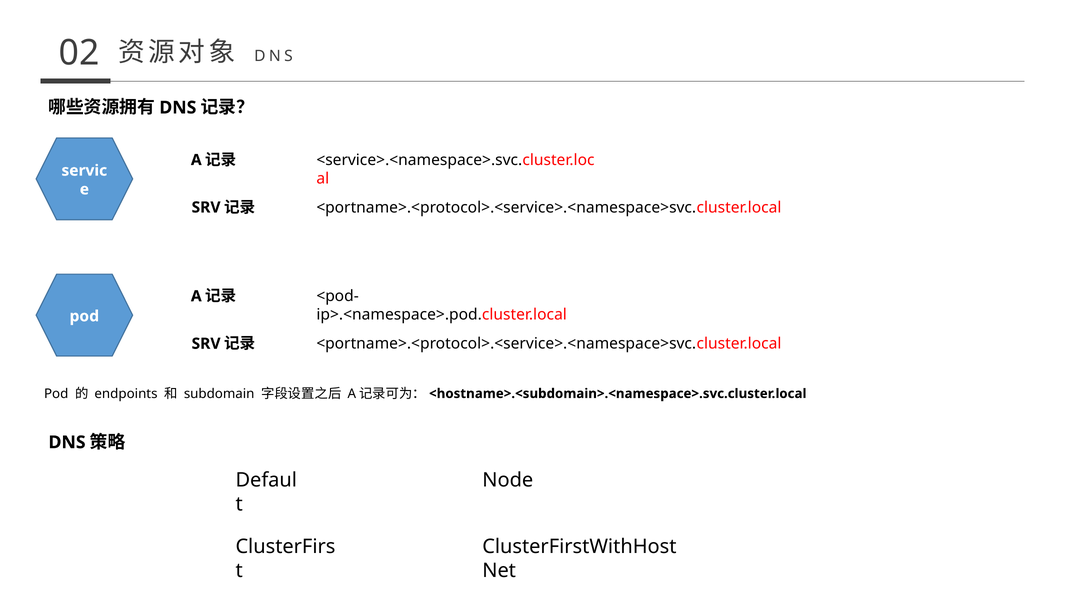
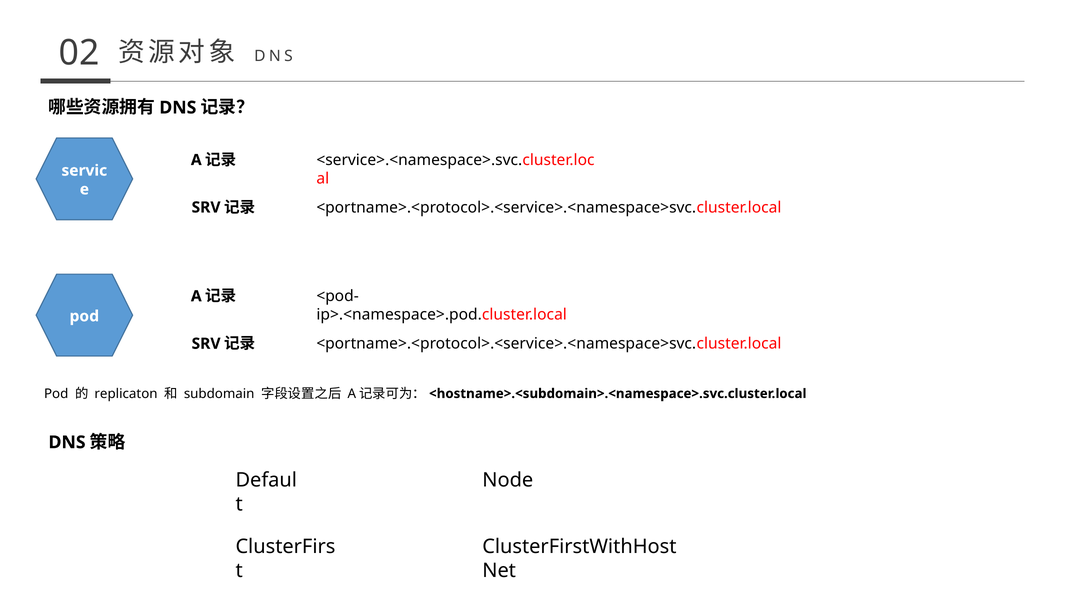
endpoints: endpoints -> replicaton (126, 393)
